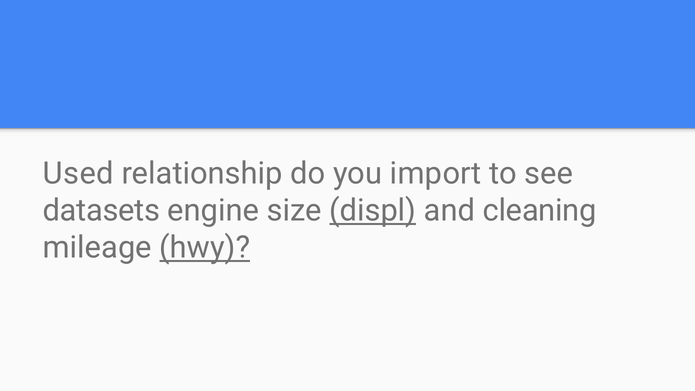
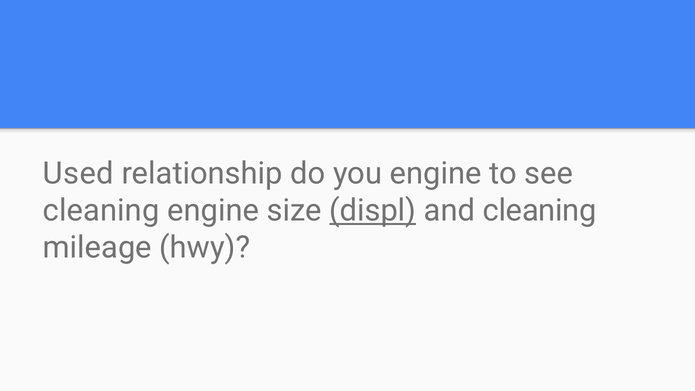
you import: import -> engine (436, 174)
datasets: datasets -> cleaning (101, 211)
hwy underline: present -> none (205, 248)
